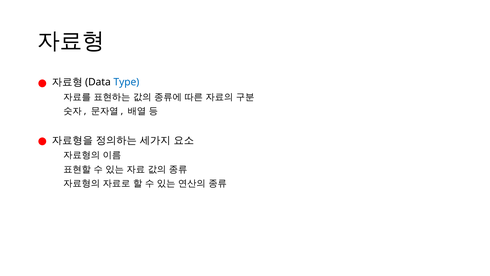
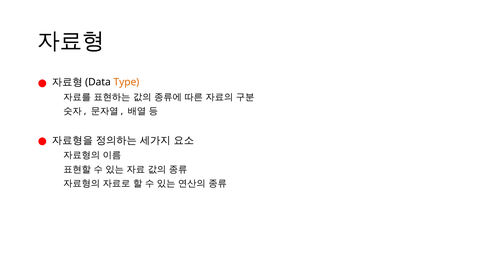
Type colour: blue -> orange (126, 82)
